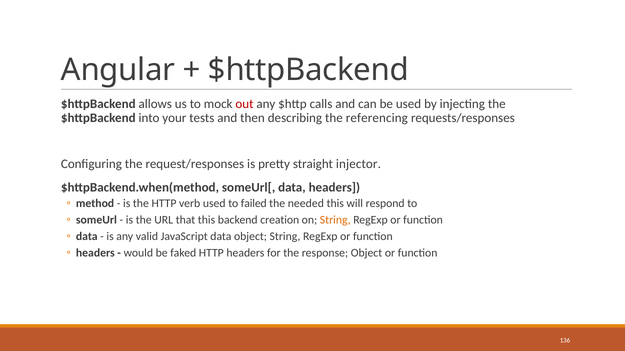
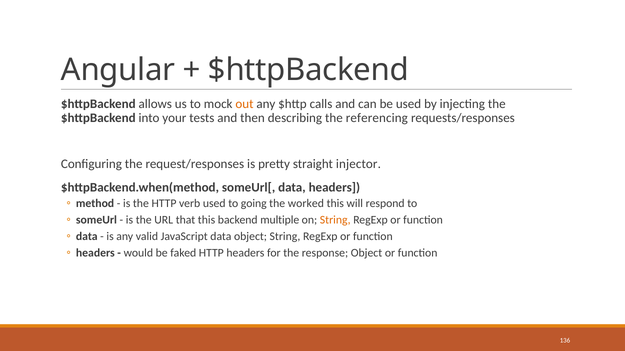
out colour: red -> orange (245, 104)
failed: failed -> going (254, 204)
needed: needed -> worked (306, 204)
creation: creation -> multiple (280, 220)
